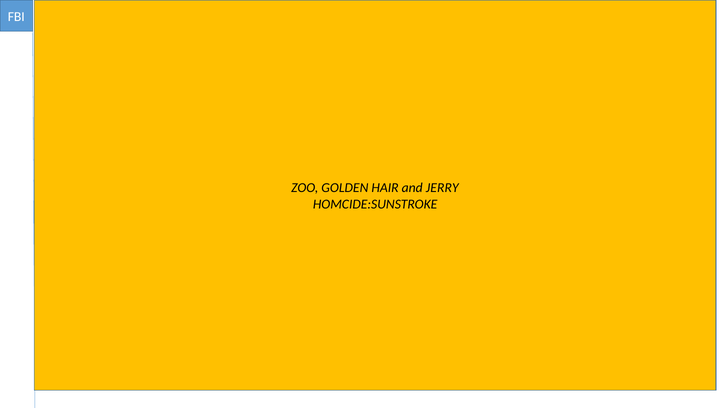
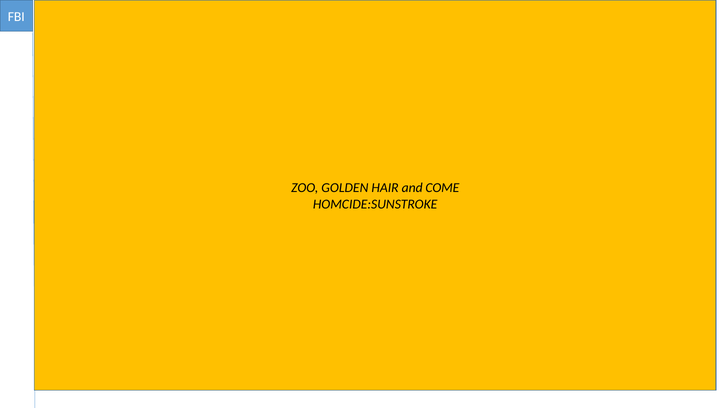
JERRY: JERRY -> COME (442, 188)
